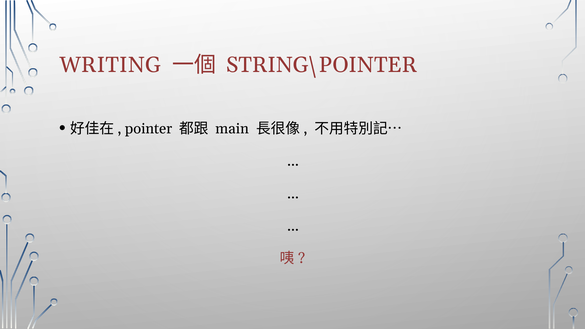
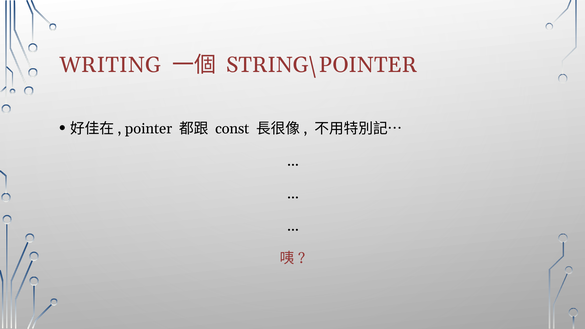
main: main -> const (232, 129)
